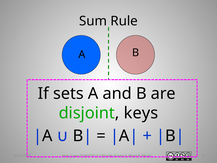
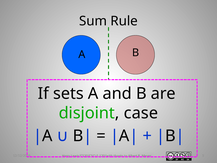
keys: keys -> case (141, 113)
